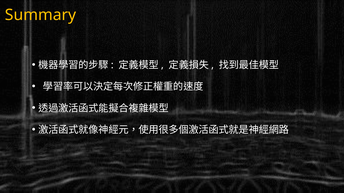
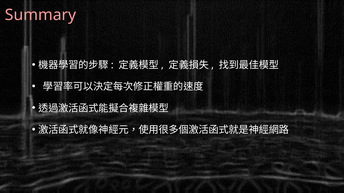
Summary colour: yellow -> pink (41, 15)
